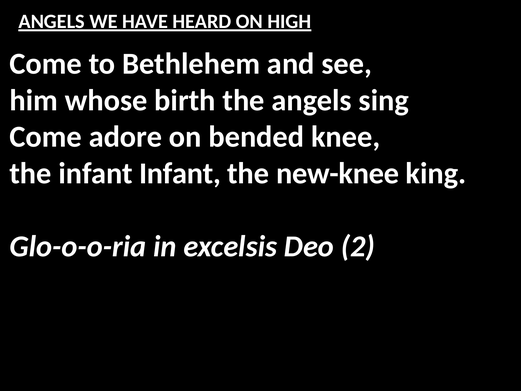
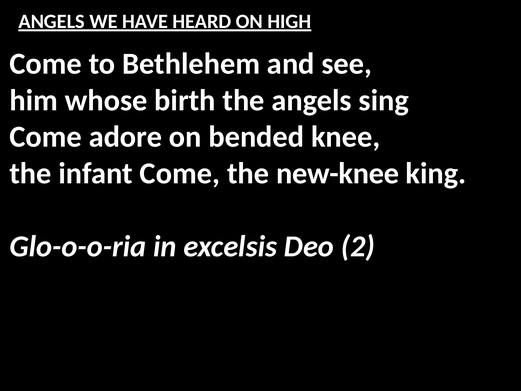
infant Infant: Infant -> Come (180, 173)
